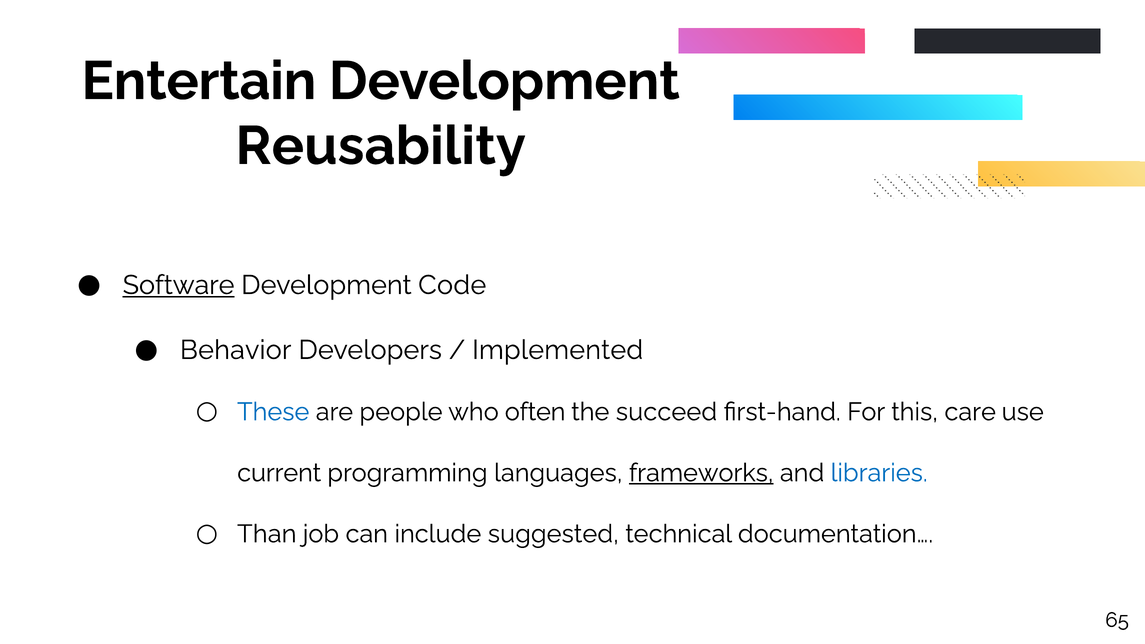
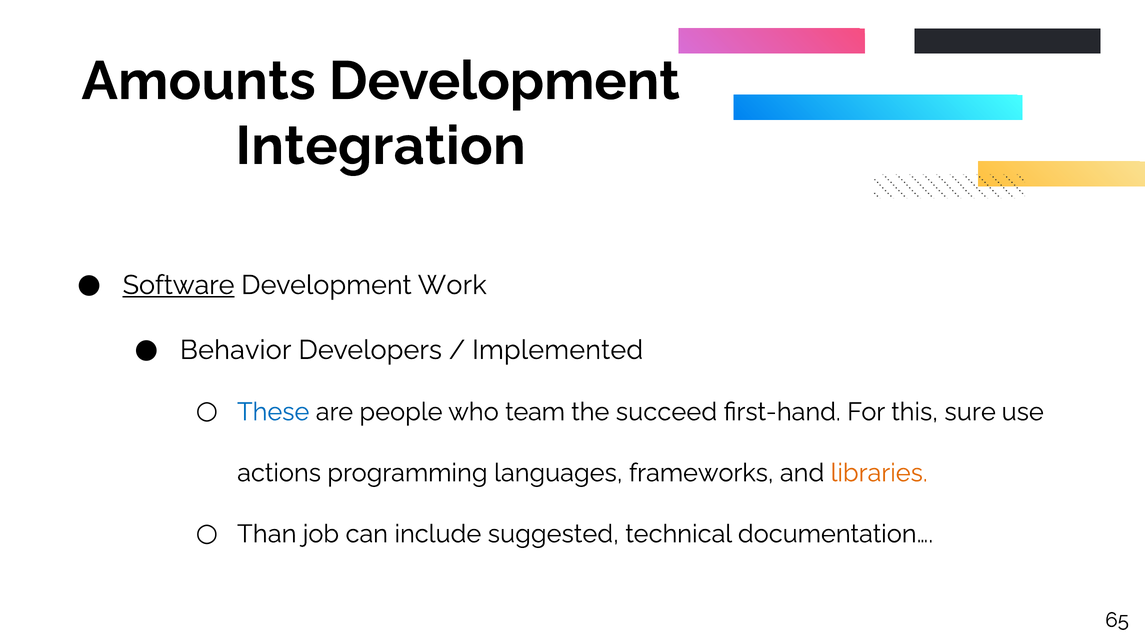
Entertain: Entertain -> Amounts (199, 81)
Reusability: Reusability -> Integration (381, 146)
Code: Code -> Work (452, 285)
often: often -> team (535, 412)
care: care -> sure (970, 412)
current: current -> actions (279, 473)
frameworks underline: present -> none (701, 473)
libraries colour: blue -> orange (879, 473)
